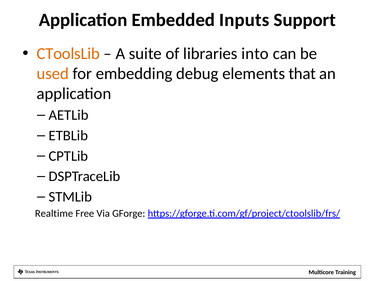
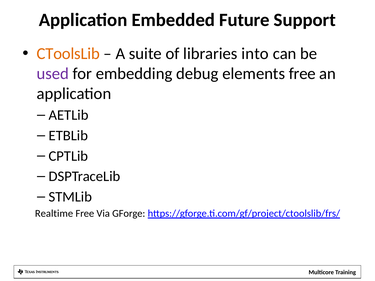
Inputs: Inputs -> Future (244, 20)
used colour: orange -> purple (53, 74)
elements that: that -> free (302, 74)
